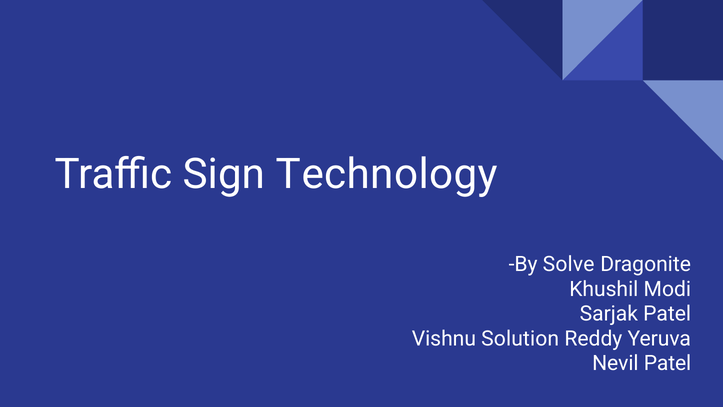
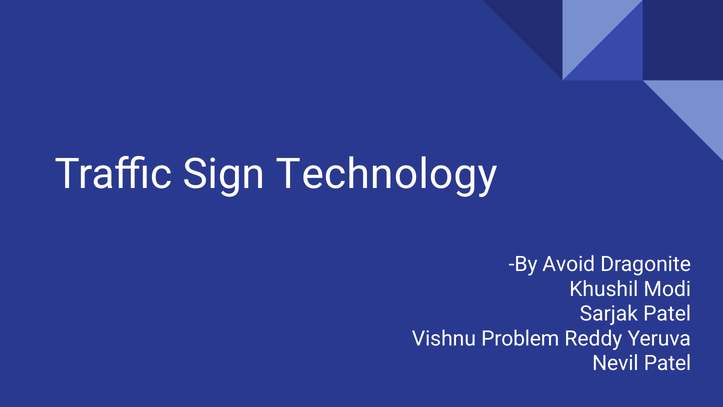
Solve: Solve -> Avoid (569, 264)
Solution: Solution -> Problem (520, 338)
